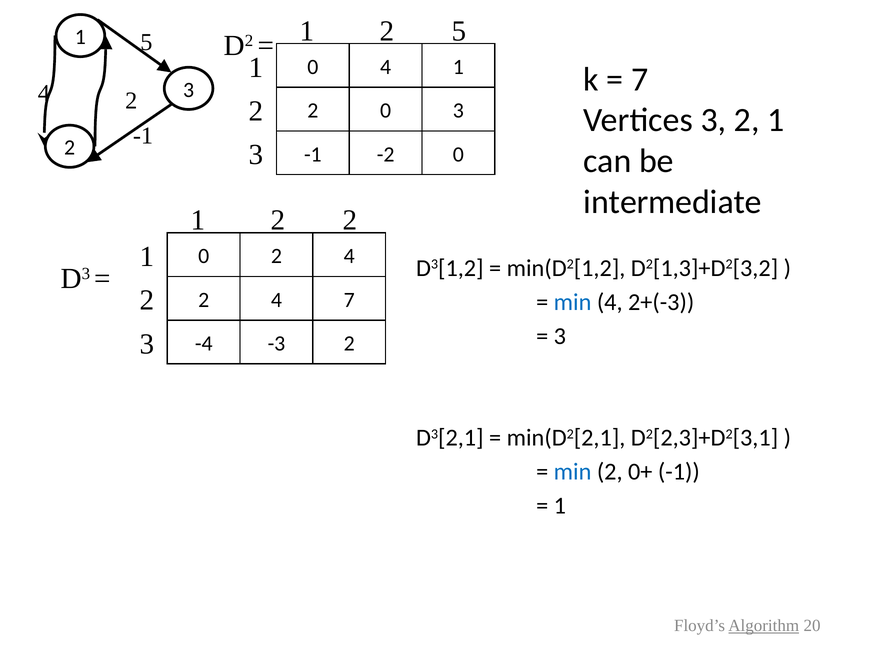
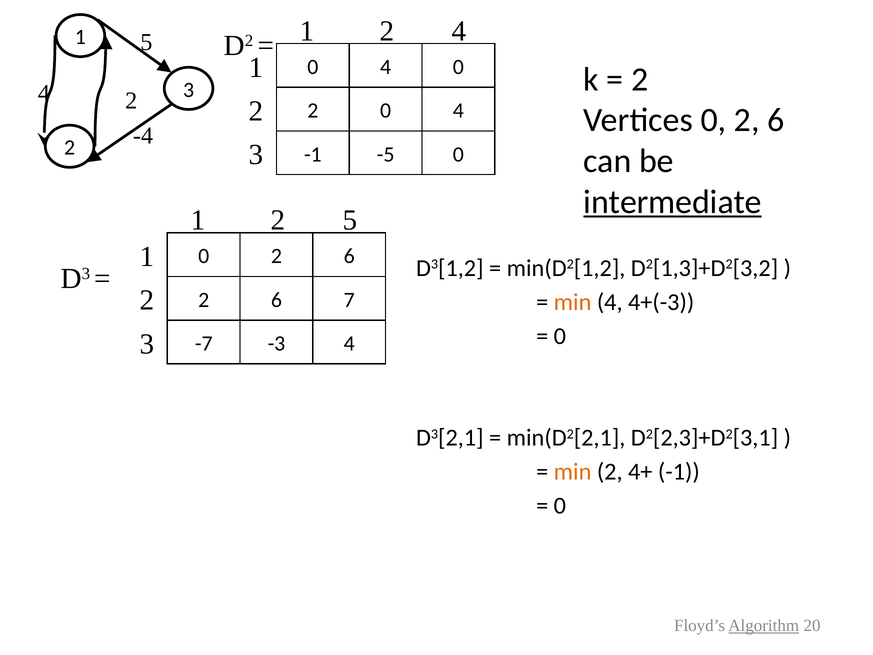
1 2 5: 5 -> 4 (459, 31)
1: 1 -> 0 (458, 67)
7: 7 -> 2 (640, 79)
0 3: 3 -> 4 (458, 111)
Vertices 3: 3 -> 0 (713, 120)
1: 1 -> 6 (776, 120)
-1: -1 -> -4 (143, 135)
-2: -2 -> -5 (386, 154)
intermediate underline: none -> present (673, 202)
2 2: 2 -> 5 (350, 220)
0 4: 4 -> 6 (349, 256)
4: 4 -> 6 (276, 300)
min colour: blue -> orange (573, 302)
2+(-3: 2+(-3 -> 4+(-3 (661, 302)
3: 3 -> 0 (560, 336)
-4: -4 -> -7 (204, 343)
-3 2: 2 -> 4 (349, 343)
min colour: blue -> orange (573, 472)
0+: 0+ -> 4+ (640, 472)
1: 1 -> 0 (560, 506)
